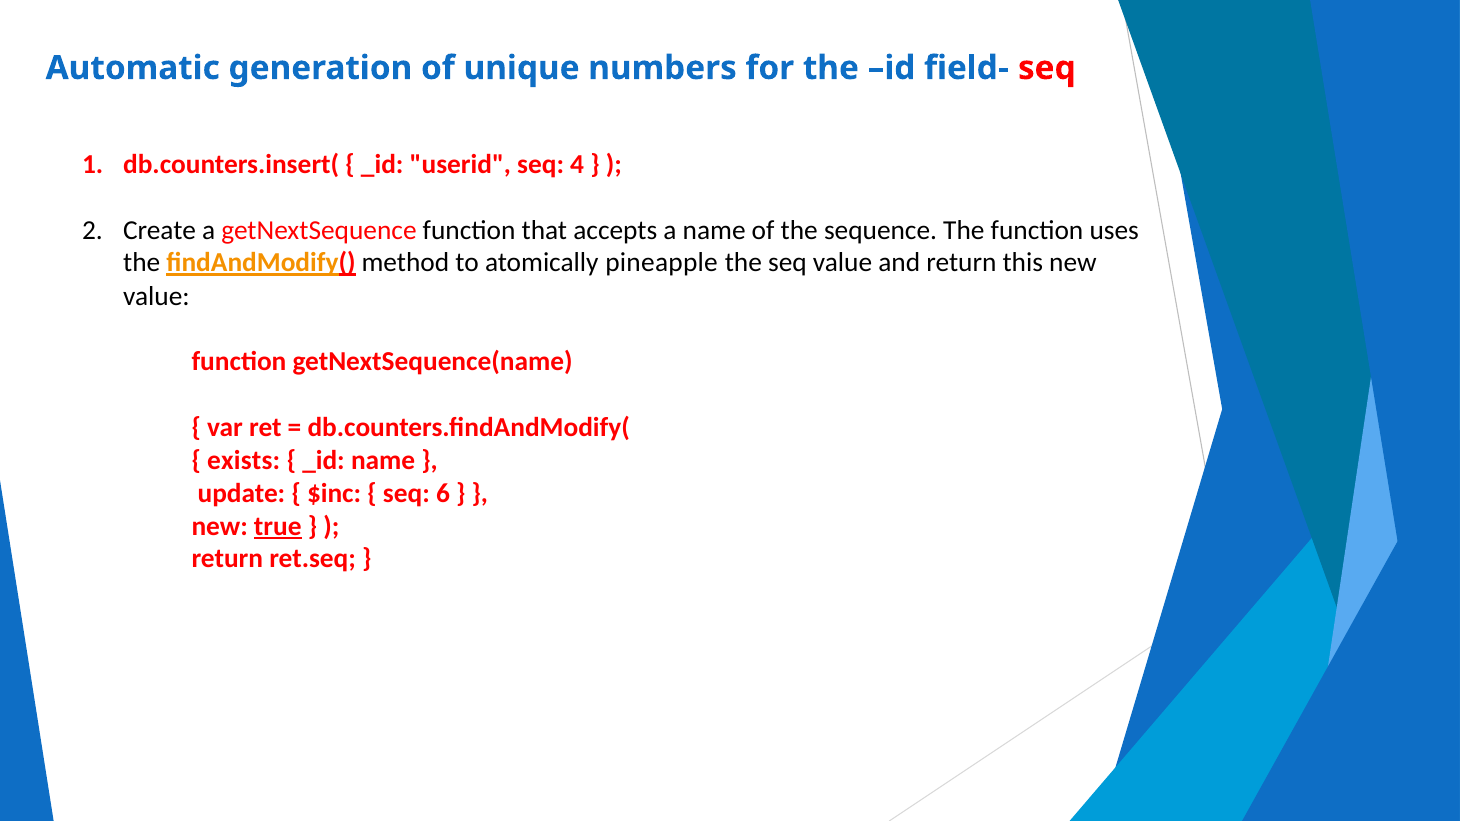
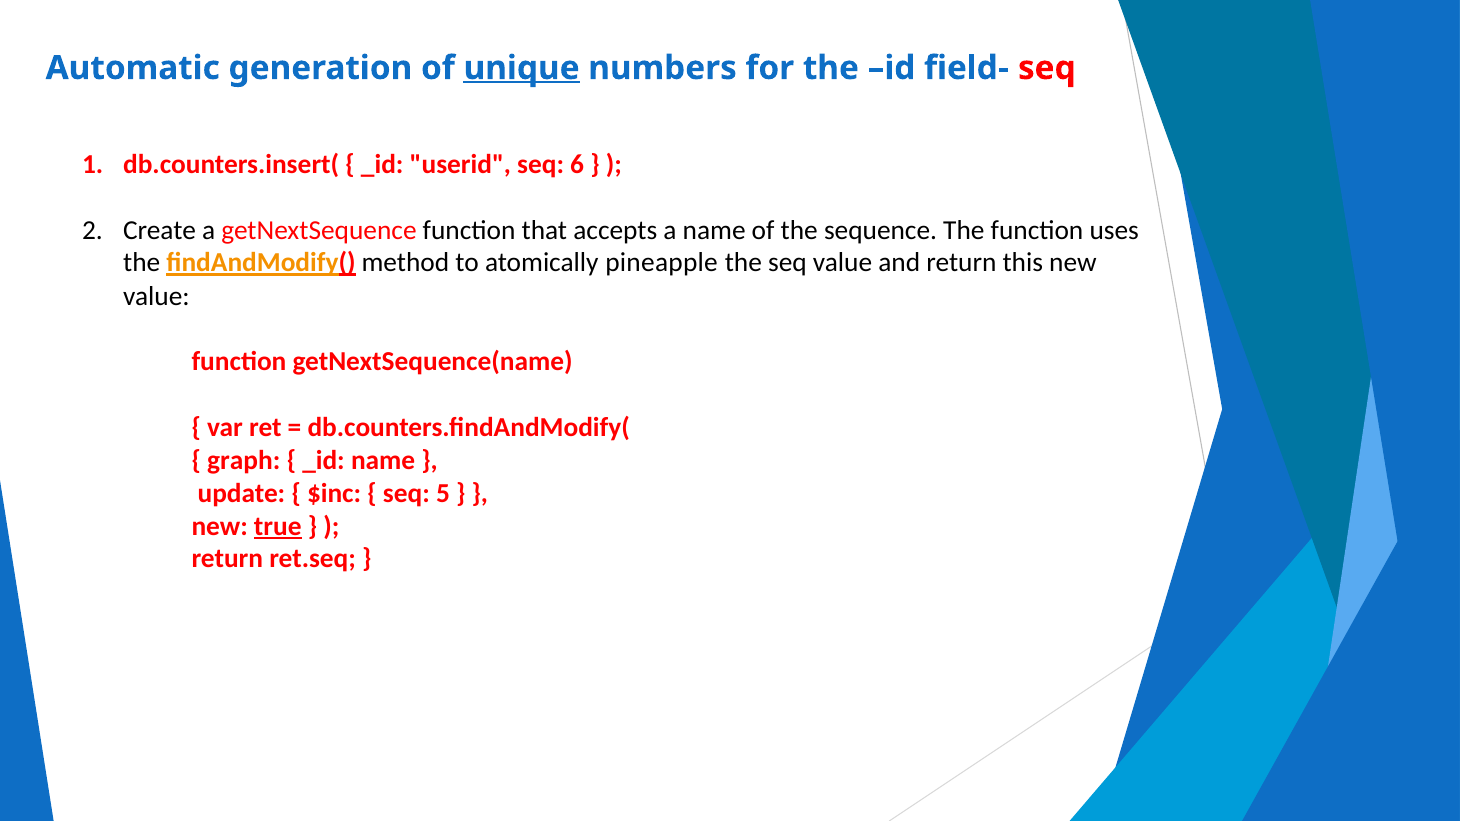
unique underline: none -> present (522, 68)
4: 4 -> 6 (577, 164)
exists: exists -> graph (244, 461)
6: 6 -> 5 (443, 493)
